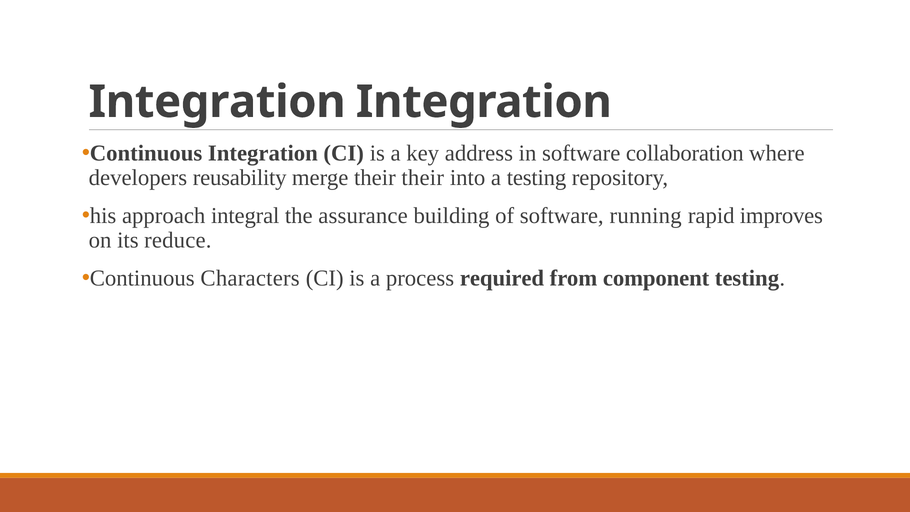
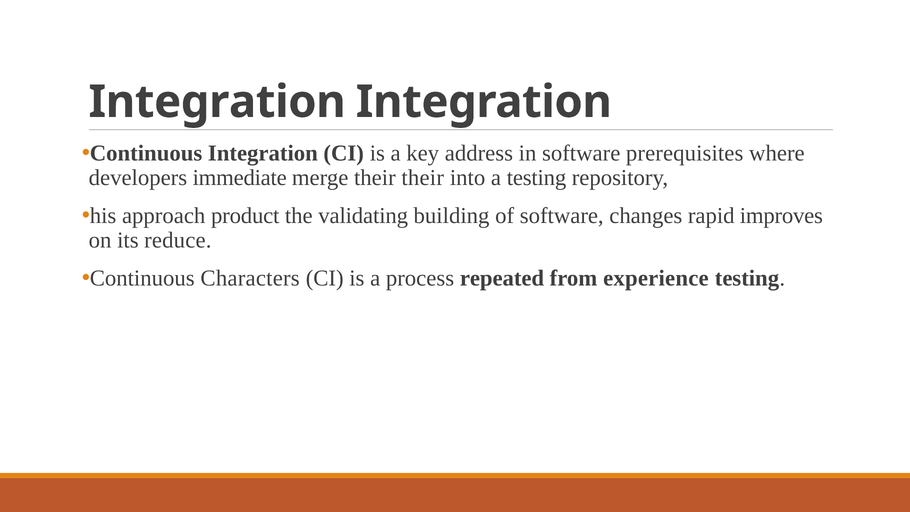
collaboration: collaboration -> prerequisites (685, 153)
reusability: reusability -> immediate (240, 178)
integral: integral -> product (245, 216)
assurance: assurance -> validating (363, 216)
running: running -> changes (646, 216)
required: required -> repeated (502, 278)
component: component -> experience (656, 278)
